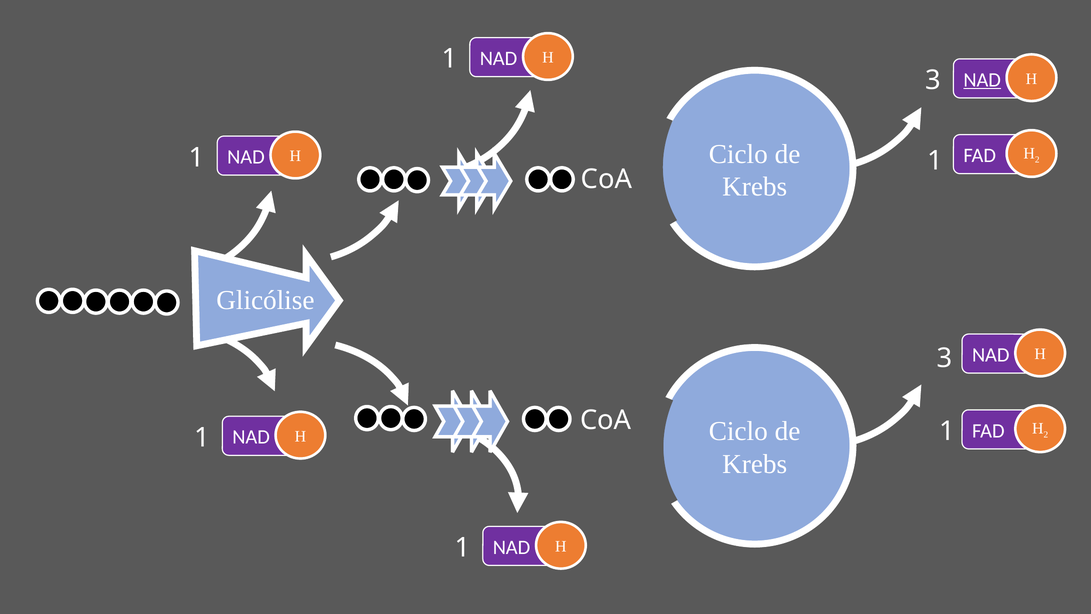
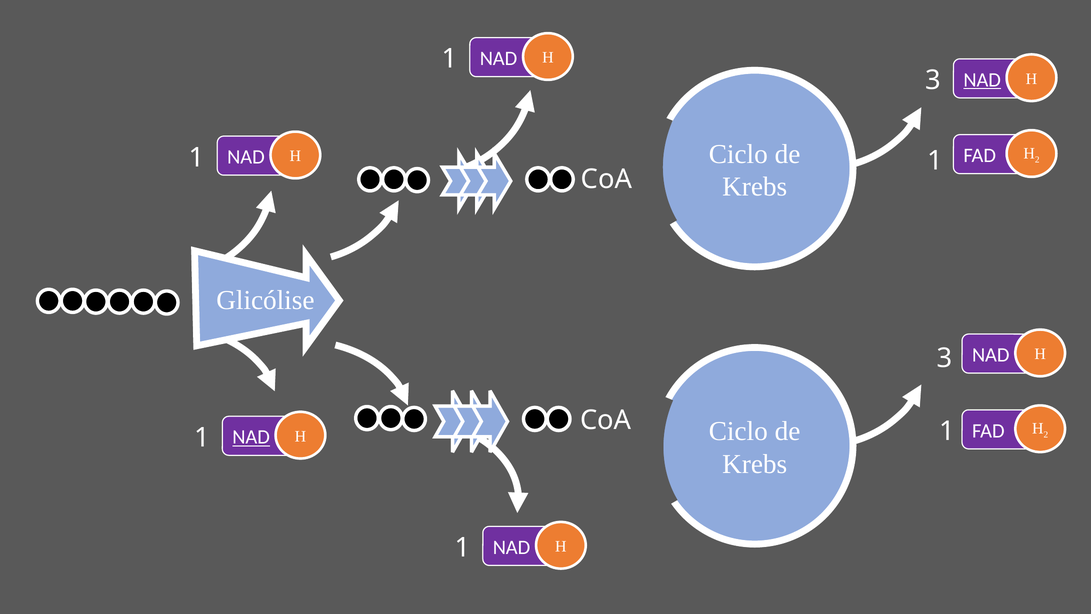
NAD underline: none -> present (251, 437)
